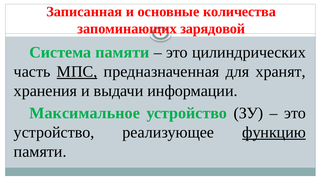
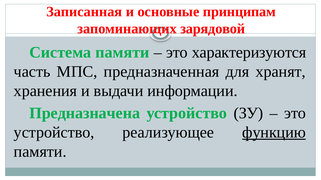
количества: количества -> принципам (239, 12)
цилиндрических: цилиндрических -> характеризуются (249, 53)
МПС underline: present -> none (77, 72)
Максимальное: Максимальное -> Предназначена (85, 114)
